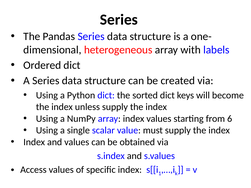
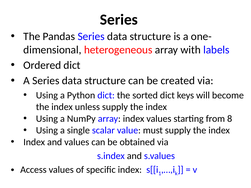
6: 6 -> 8 (230, 119)
